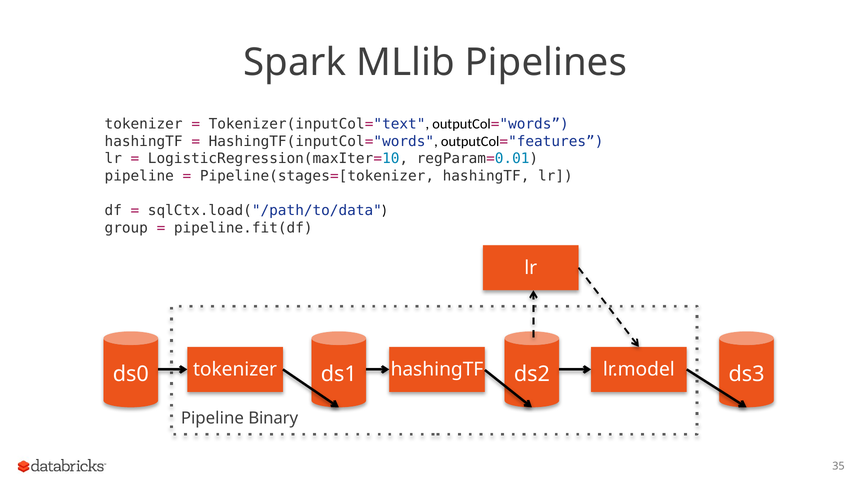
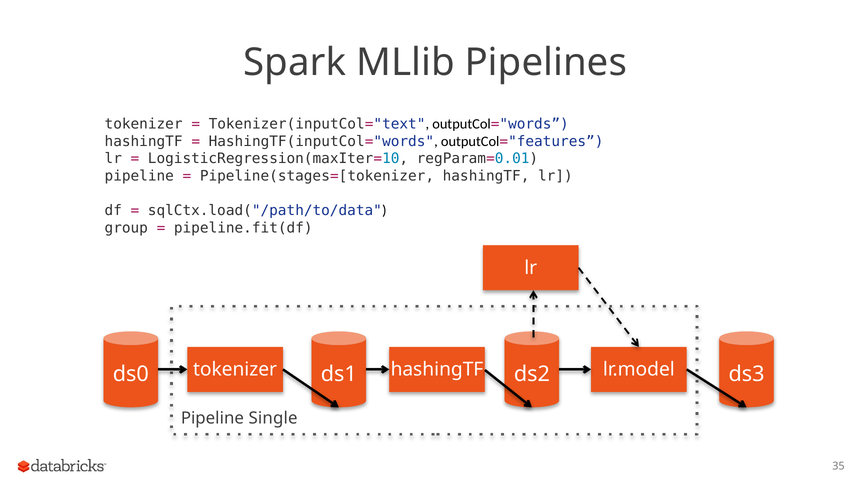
Binary: Binary -> Single (273, 418)
